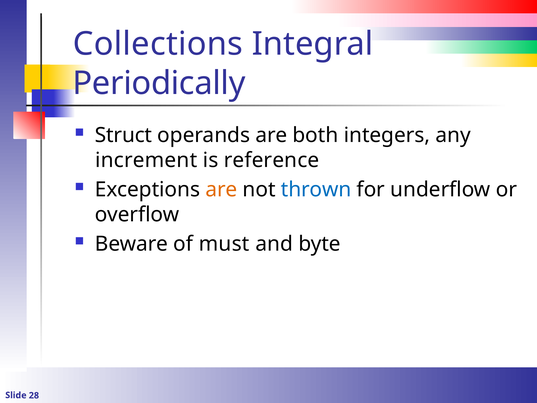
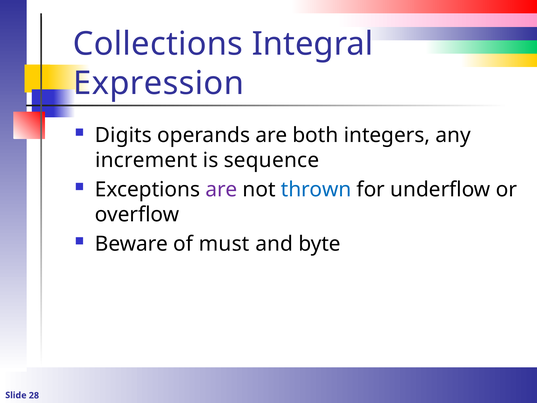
Periodically: Periodically -> Expression (159, 83)
Struct: Struct -> Digits (123, 135)
reference: reference -> sequence (271, 160)
are colour: orange -> purple (221, 190)
